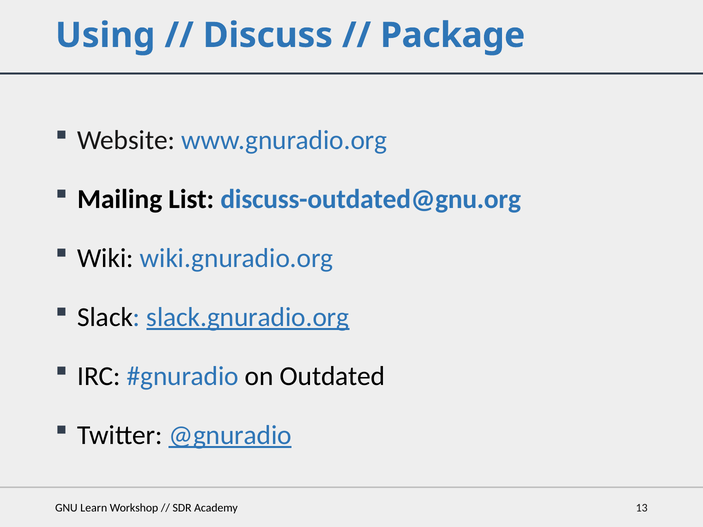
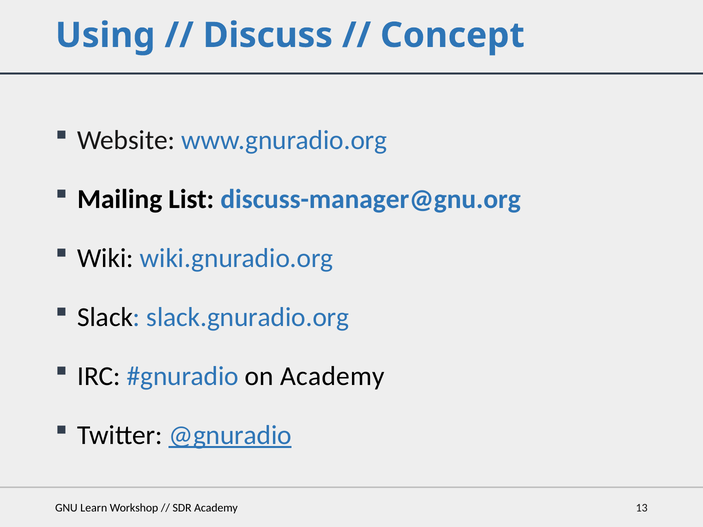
Package: Package -> Concept (452, 35)
discuss-outdated@gnu.org: discuss-outdated@gnu.org -> discuss-manager@gnu.org (371, 199)
slack.gnuradio.org underline: present -> none (248, 317)
on Outdated: Outdated -> Academy (332, 376)
